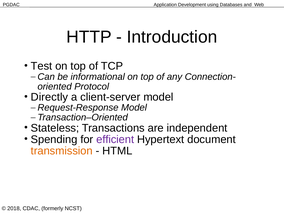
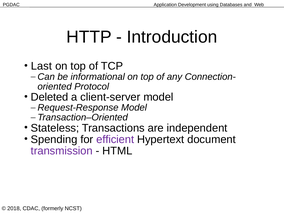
Test: Test -> Last (41, 66)
Directly: Directly -> Deleted (50, 97)
transmission colour: orange -> purple (62, 151)
